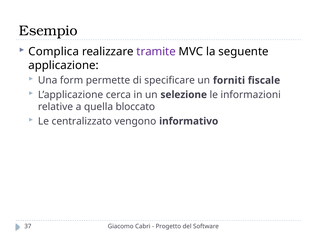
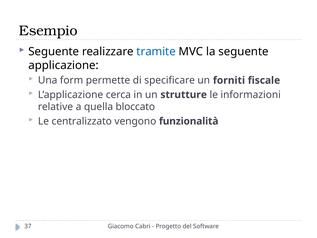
Complica: Complica -> Seguente (54, 51)
tramite colour: purple -> blue (156, 51)
selezione: selezione -> strutture (184, 95)
informativo: informativo -> funzionalità (189, 121)
